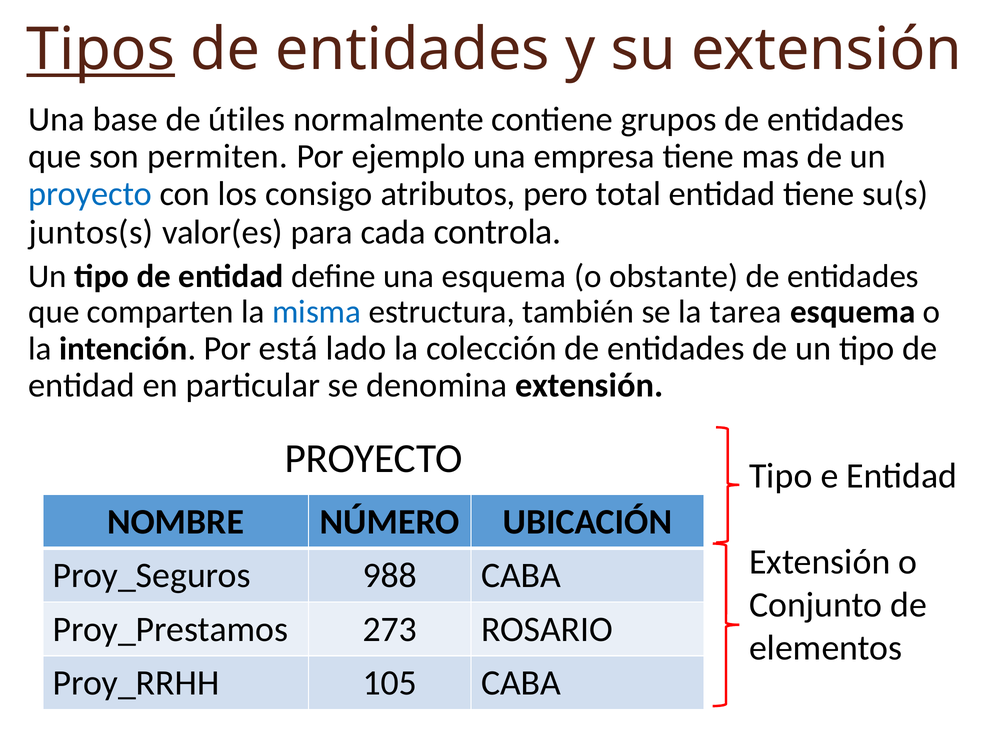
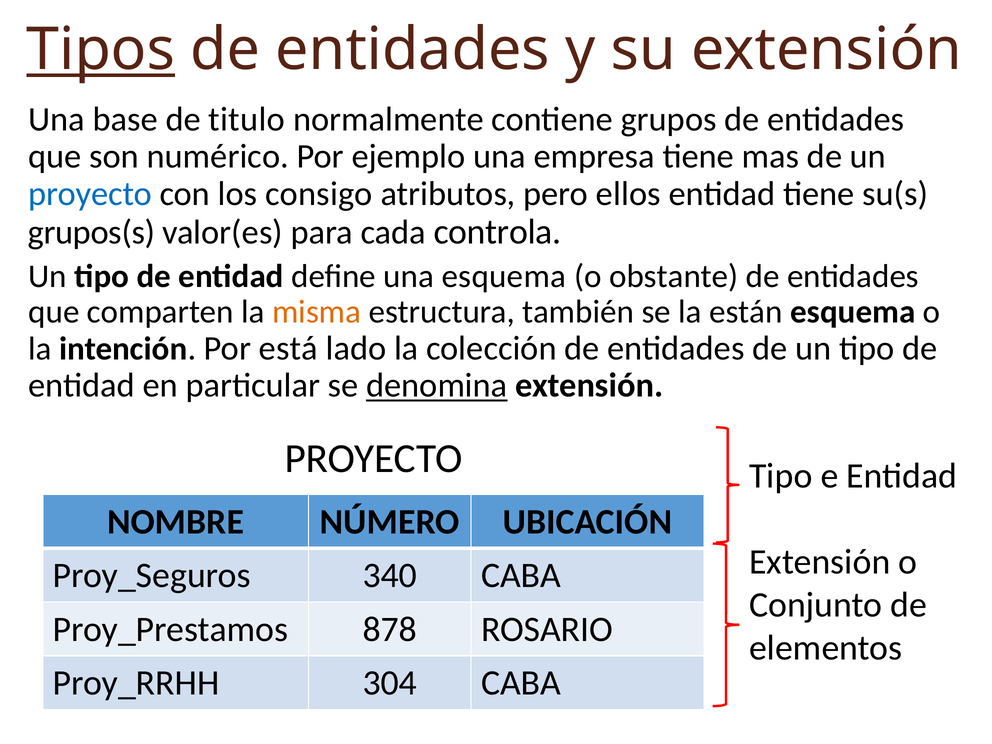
útiles: útiles -> titulo (247, 119)
permiten: permiten -> numérico (218, 157)
total: total -> ellos (628, 194)
juntos(s: juntos(s -> grupos(s (91, 232)
misma colour: blue -> orange (317, 312)
tarea: tarea -> están (746, 312)
denomina underline: none -> present (437, 386)
988: 988 -> 340 (390, 576)
273: 273 -> 878 (390, 629)
105: 105 -> 304 (390, 683)
